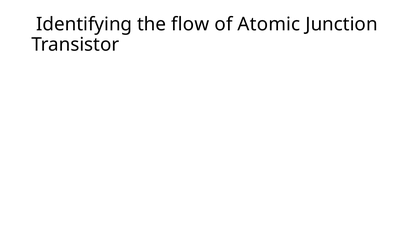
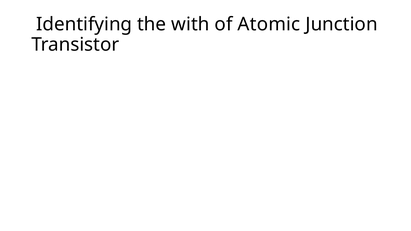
flow: flow -> with (190, 24)
